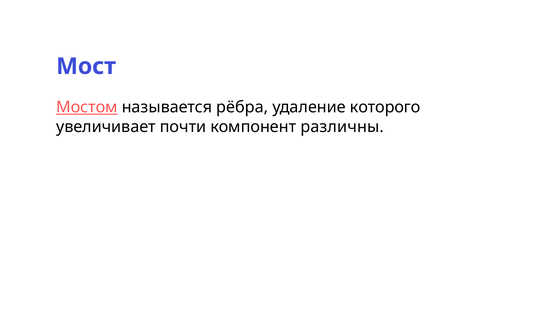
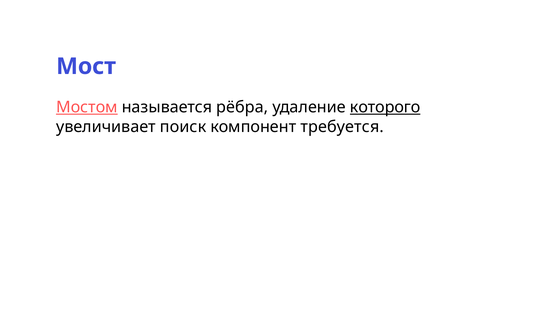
которого underline: none -> present (385, 107)
почти: почти -> поиск (183, 127)
различны: различны -> требуется (342, 127)
